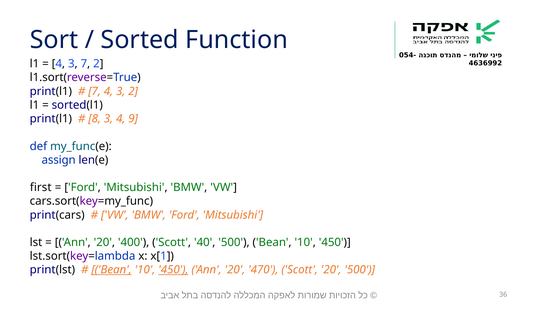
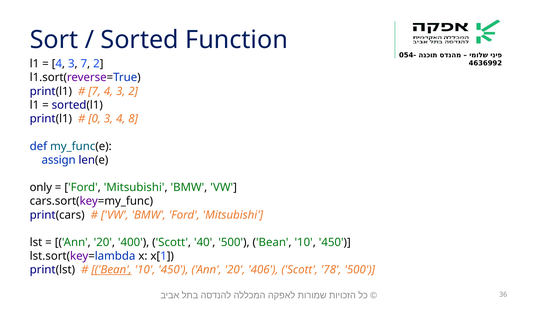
8: 8 -> 0 (95, 119)
9: 9 -> 8 (133, 119)
first: first -> only (41, 187)
450 underline: present -> none (173, 270)
470: 470 -> 406 (263, 270)
Scott 20: 20 -> 78 (331, 270)
